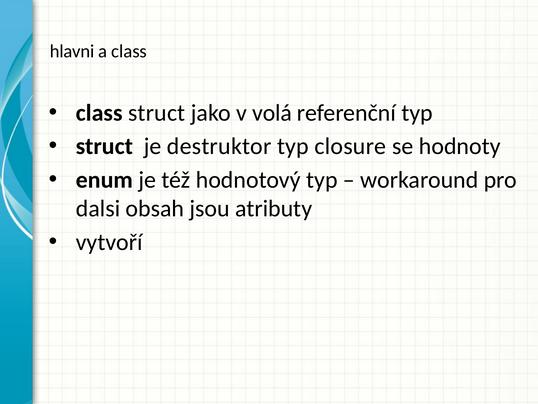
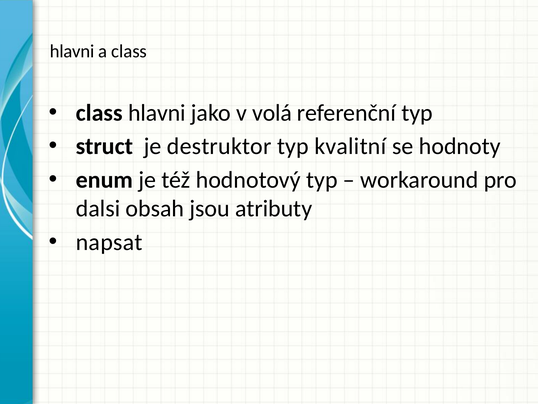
class struct: struct -> hlavni (157, 113)
closure: closure -> kvalitní (350, 146)
vytvoří: vytvoří -> napsat (109, 242)
